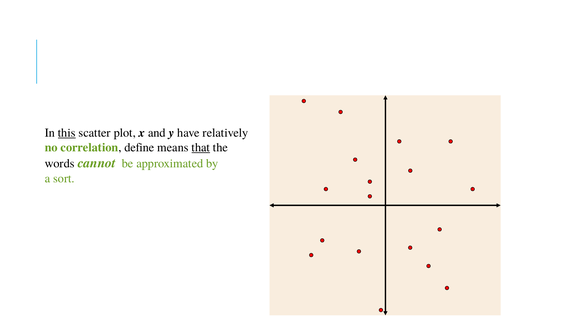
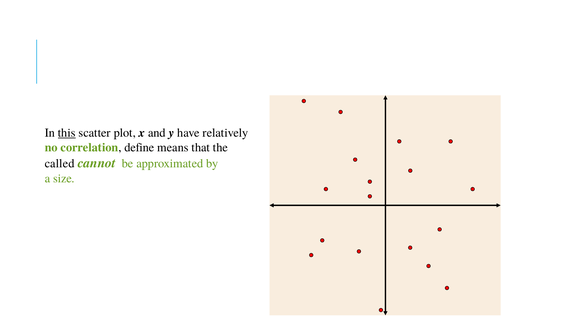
that underline: present -> none (201, 148)
words: words -> called (60, 163)
sort: sort -> size (64, 178)
